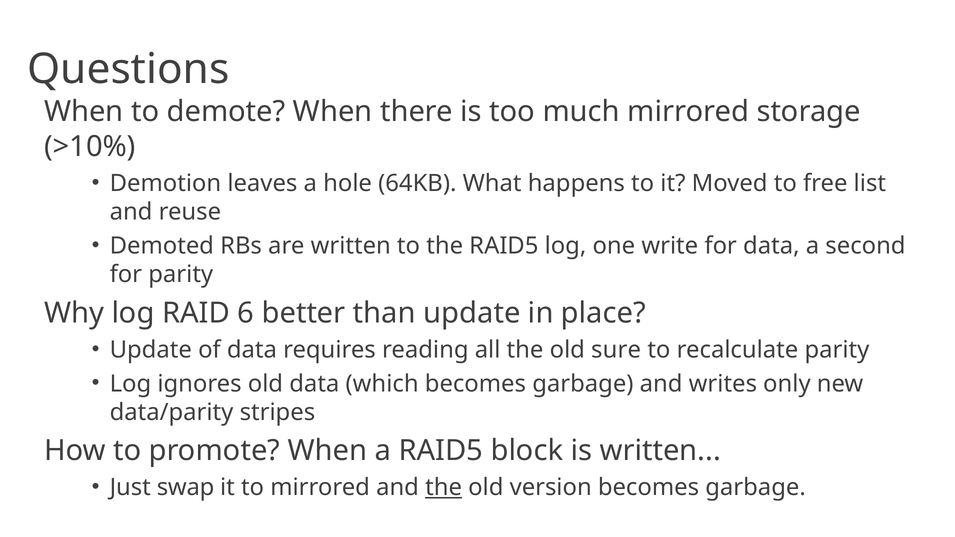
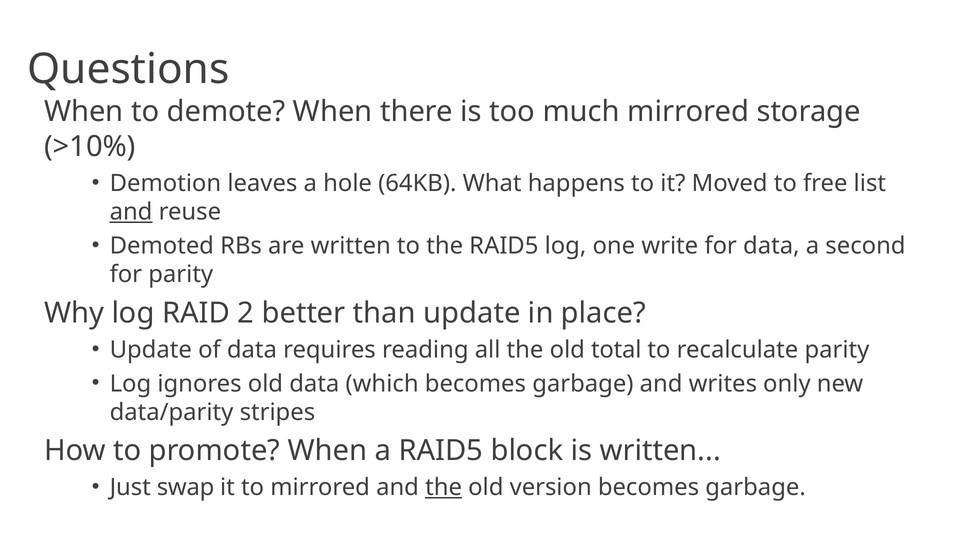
and underline: none -> present (131, 212)
6: 6 -> 2 (246, 313)
sure: sure -> total (616, 350)
